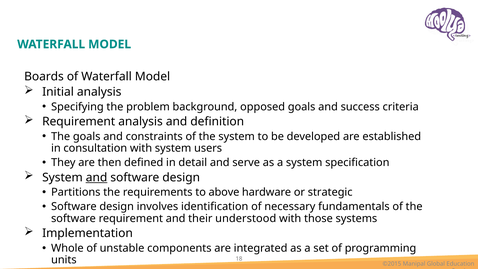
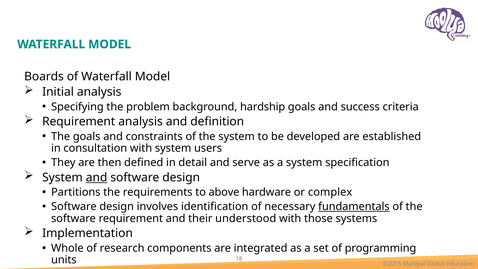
opposed: opposed -> hardship (263, 107)
strategic: strategic -> complex (330, 192)
fundamentals underline: none -> present (354, 207)
unstable: unstable -> research (122, 248)
